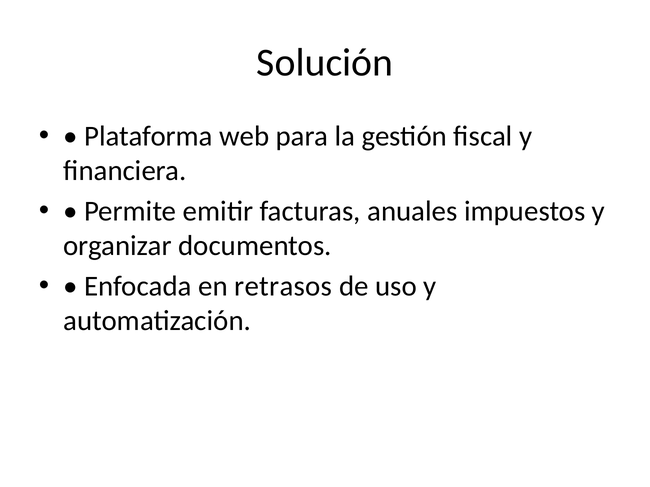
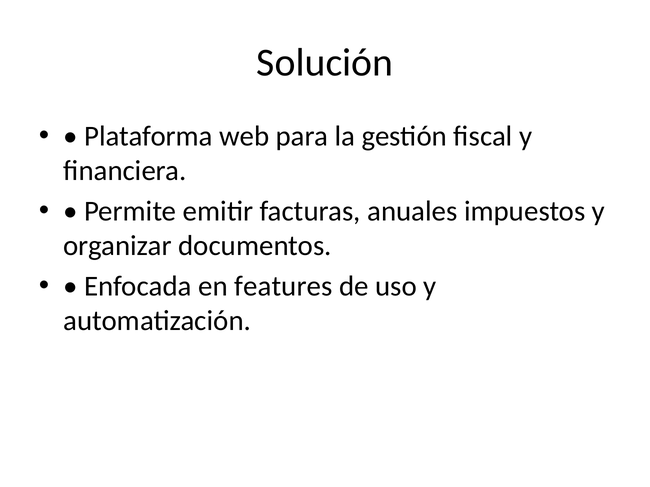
retrasos: retrasos -> features (283, 287)
